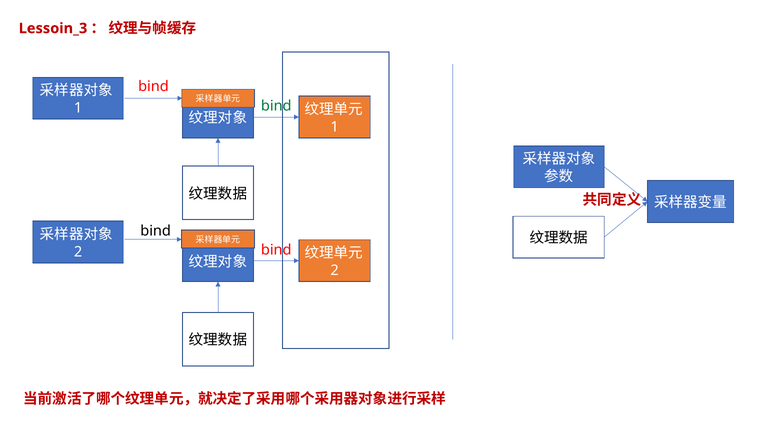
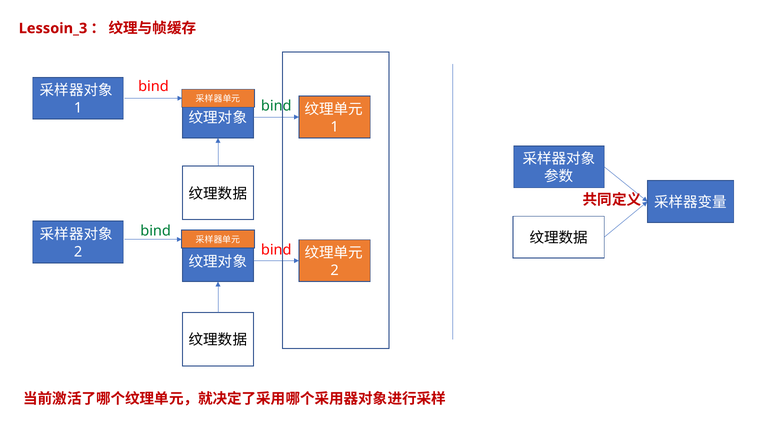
bind colour: black -> green (156, 231)
